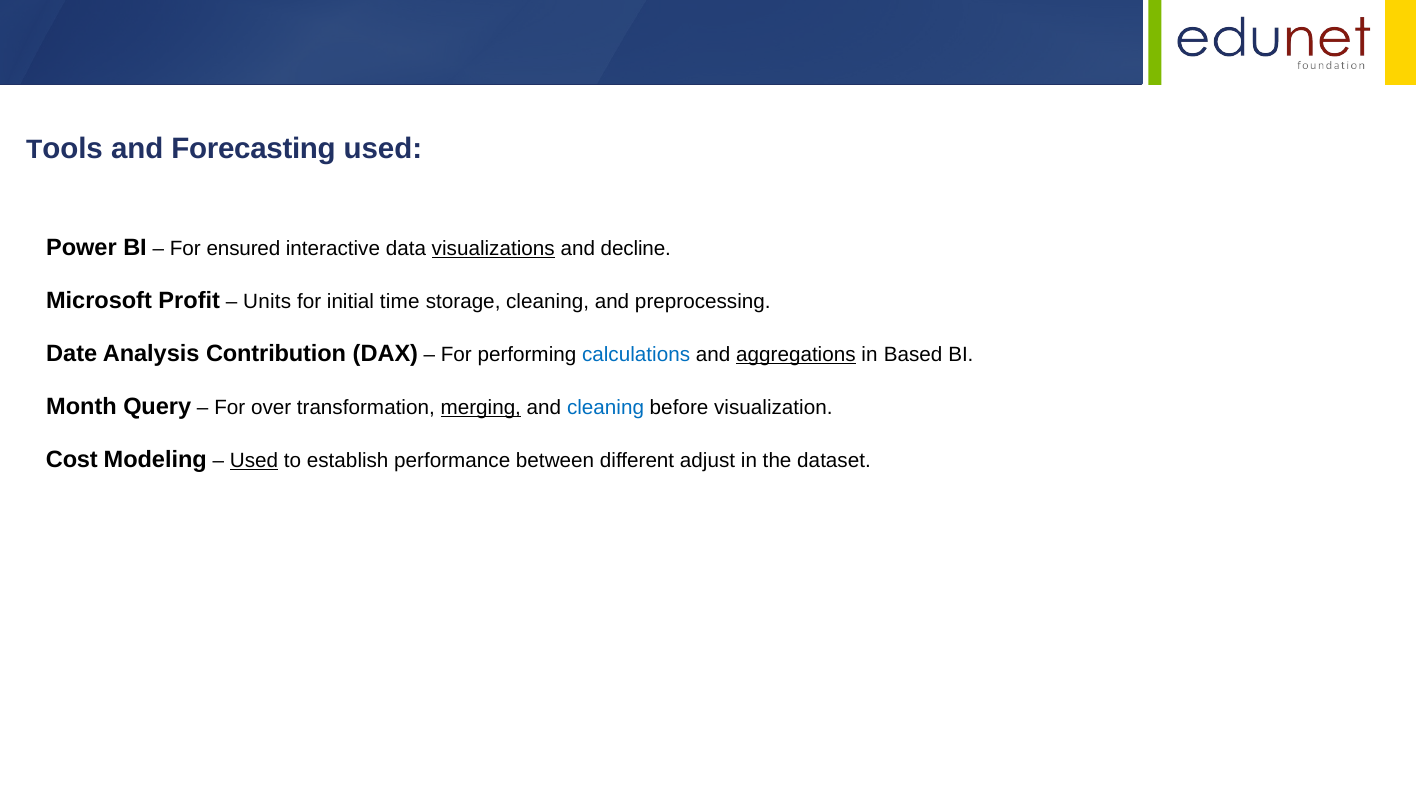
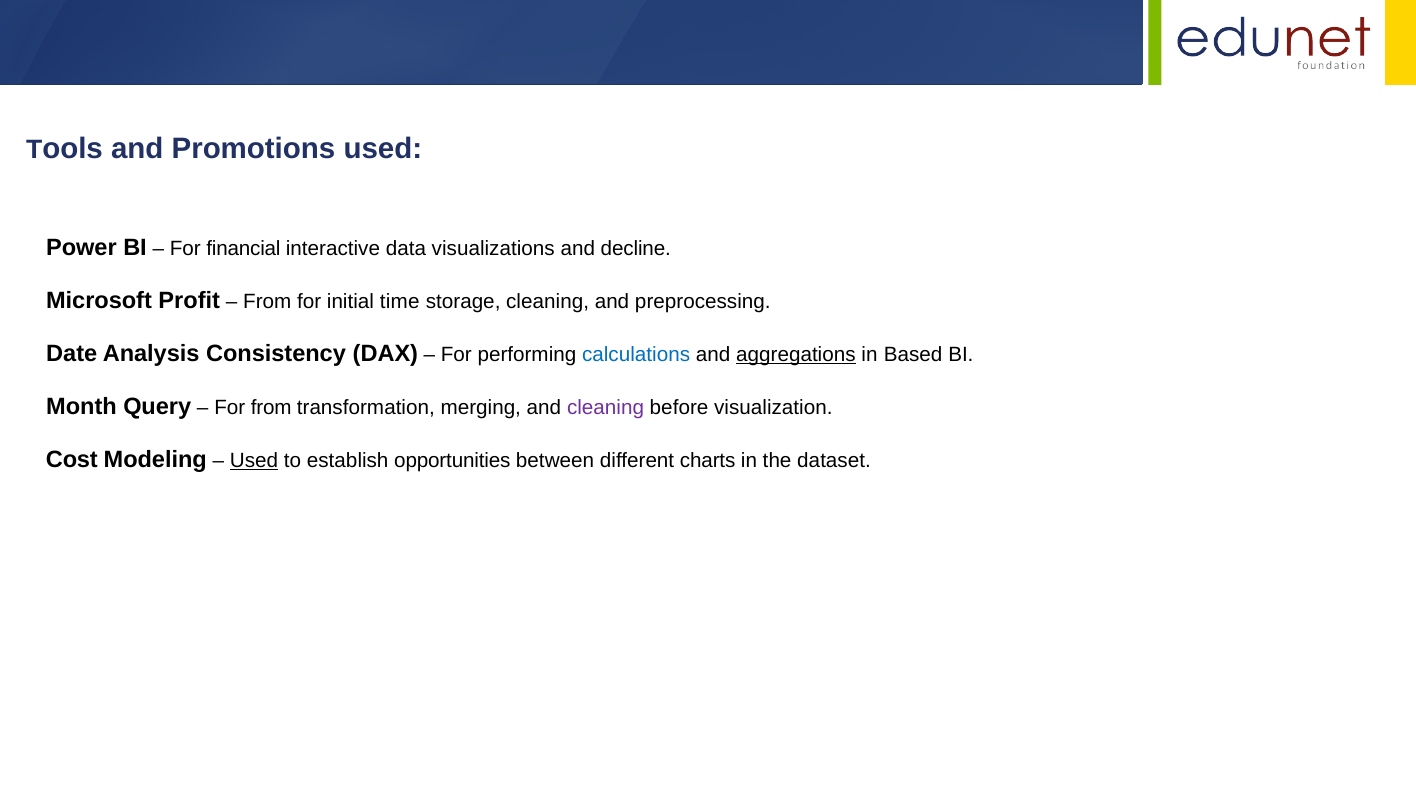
Forecasting: Forecasting -> Promotions (253, 149)
ensured: ensured -> financial (243, 248)
visualizations underline: present -> none (493, 248)
Units: Units -> From (267, 302)
Contribution: Contribution -> Consistency (276, 354)
For over: over -> from (271, 408)
merging underline: present -> none (481, 408)
cleaning colour: blue -> purple (606, 408)
performance: performance -> opportunities (452, 461)
adjust: adjust -> charts (708, 461)
